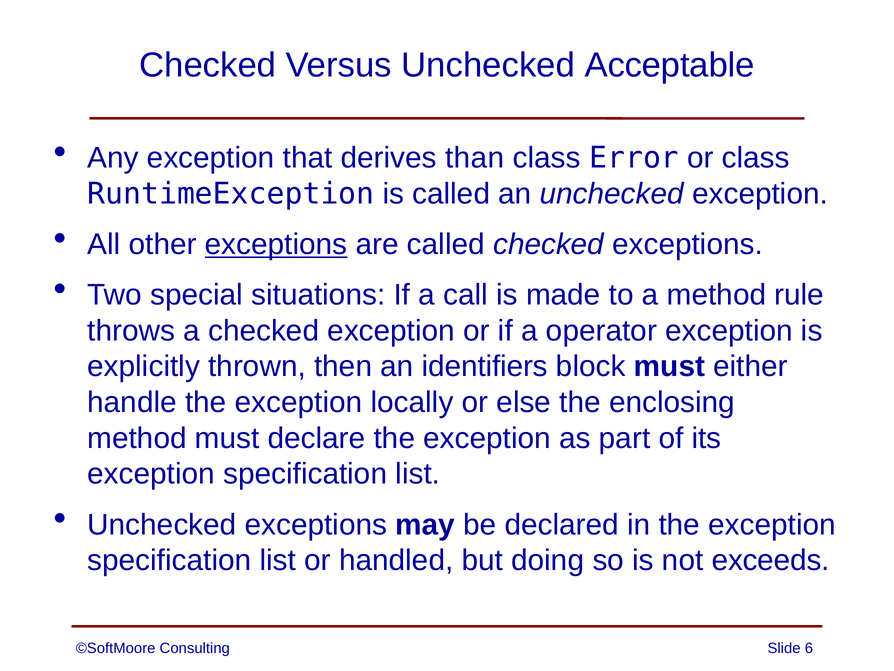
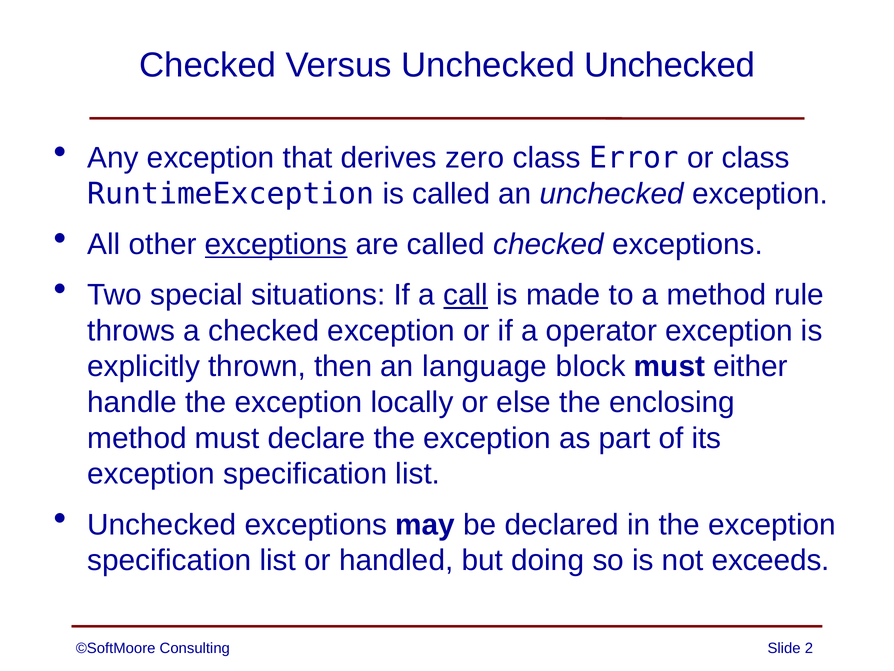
Unchecked Acceptable: Acceptable -> Unchecked (670, 65)
than: than -> zero (475, 158)
call underline: none -> present (466, 295)
identifiers: identifiers -> language (485, 366)
6: 6 -> 2 (809, 648)
